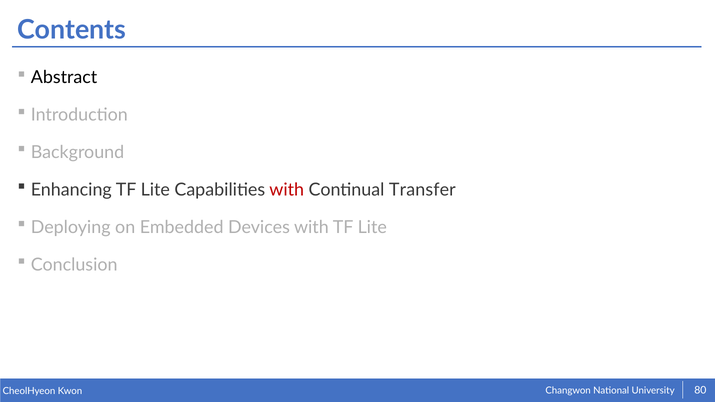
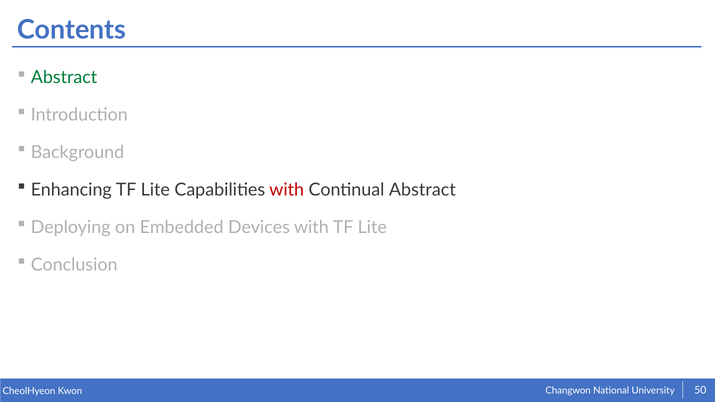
Abstract colour: black -> green (64, 78)
Continual Transfer: Transfer -> Abstract (422, 190)
80: 80 -> 50 (700, 391)
